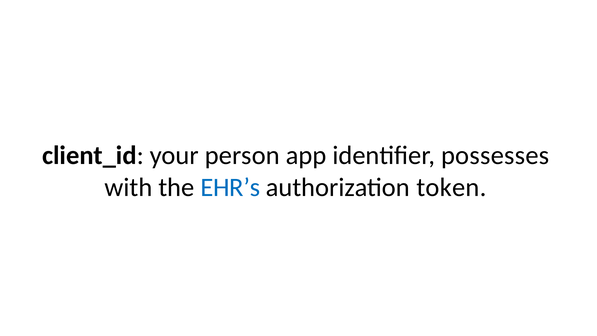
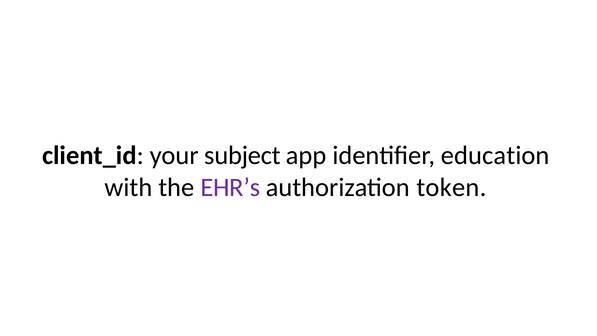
person: person -> subject (242, 155)
possesses: possesses -> education (495, 155)
EHR’s colour: blue -> purple (230, 187)
